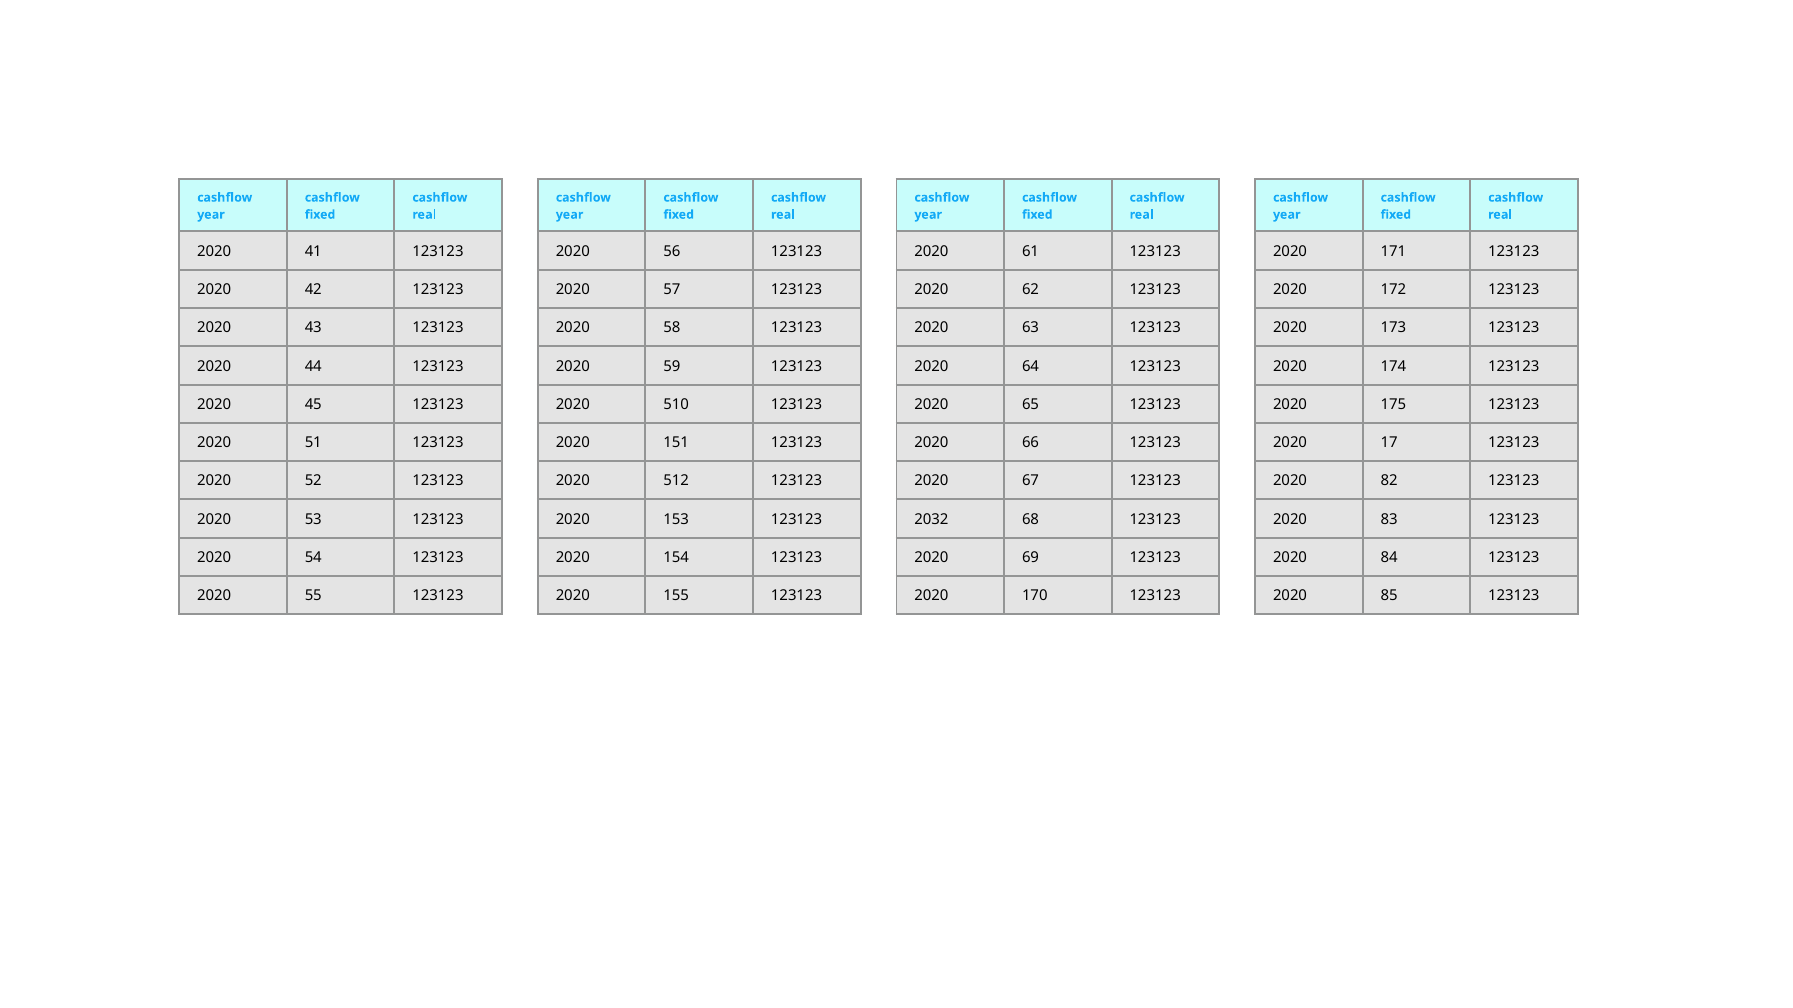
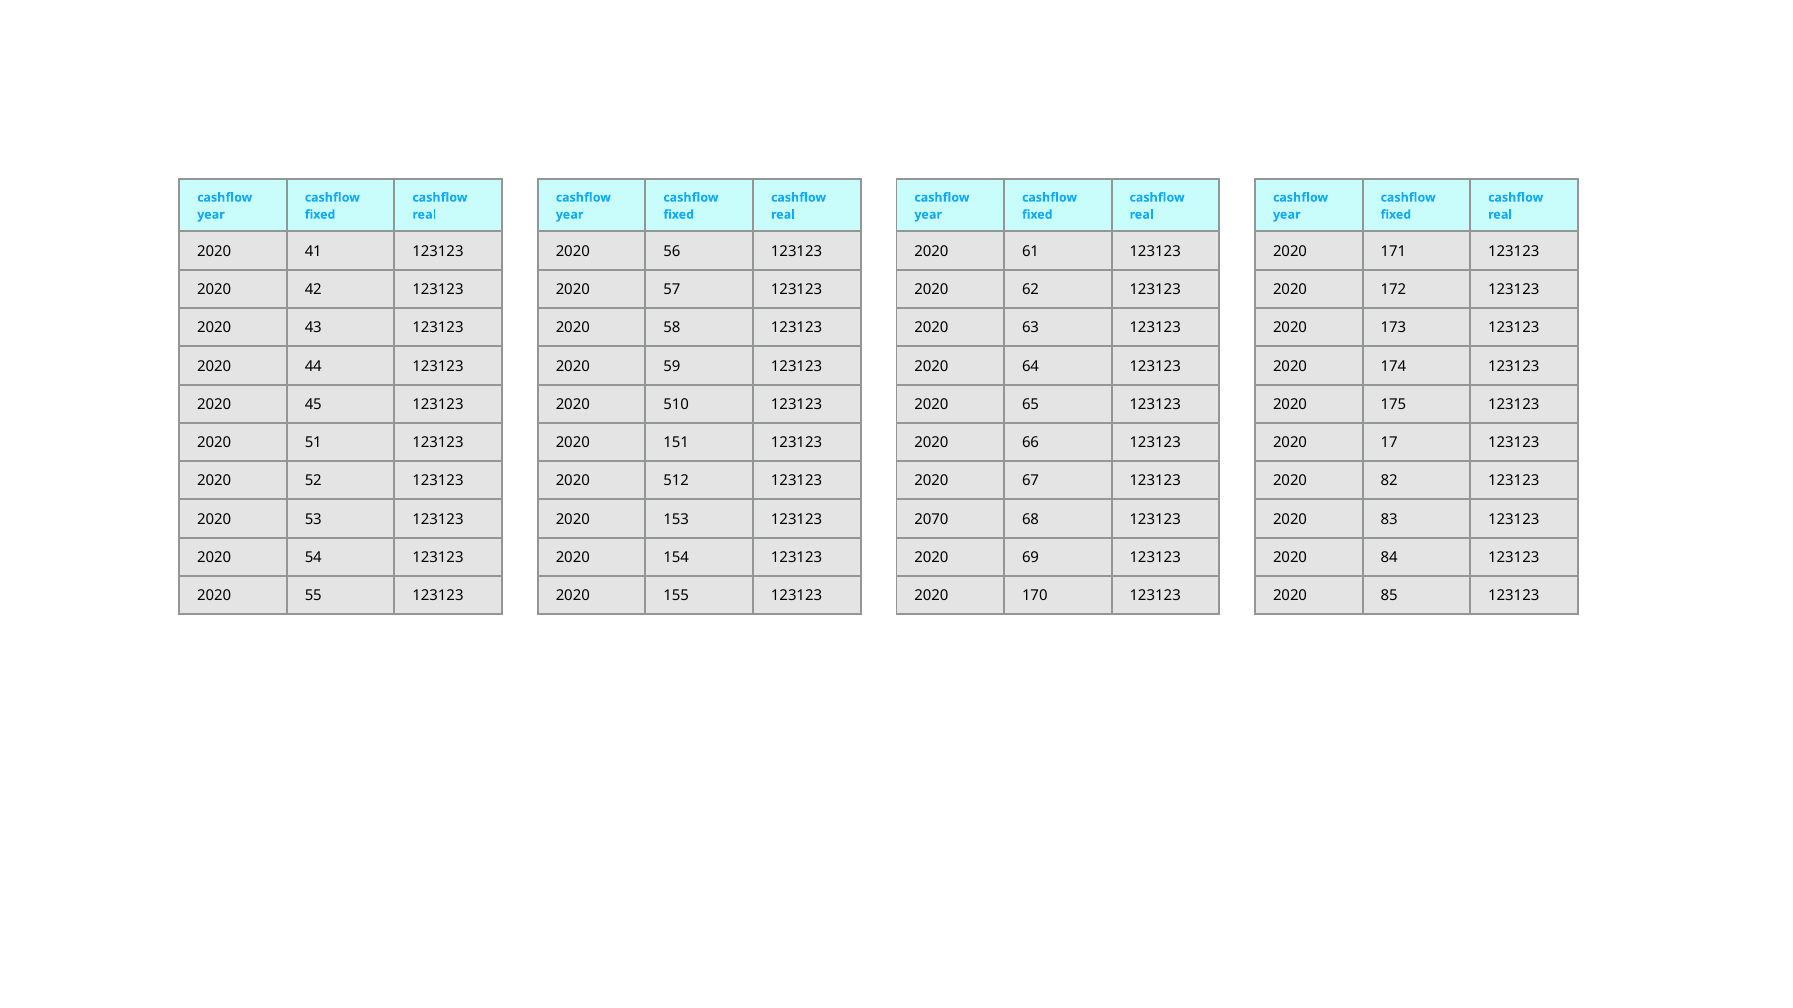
2032: 2032 -> 2070 (931, 520)
